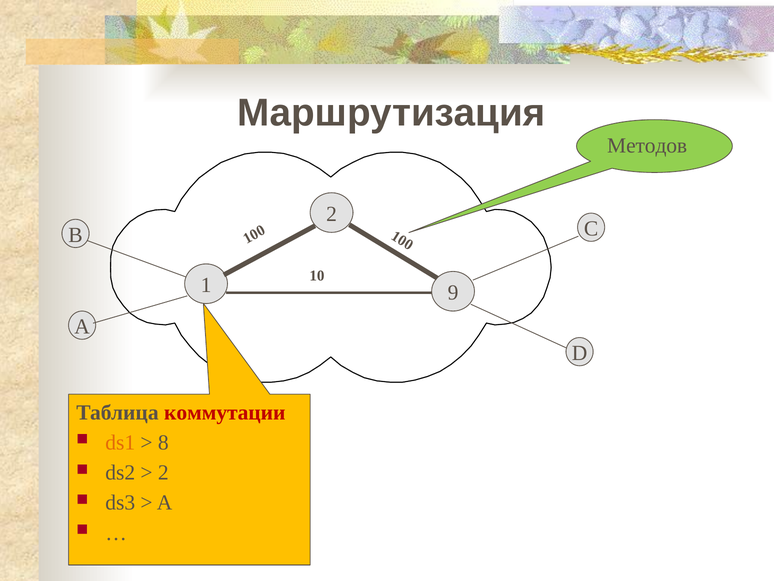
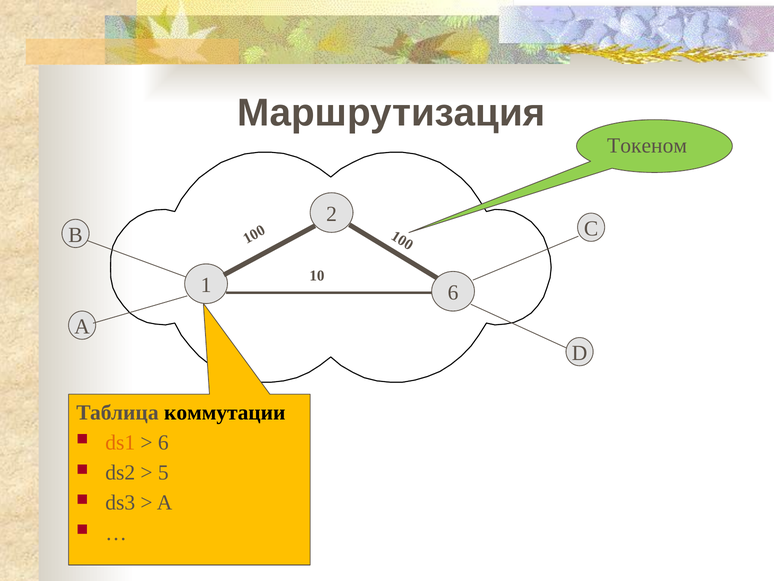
Методов: Методов -> Токеном (647, 146)
1 9: 9 -> 6 (453, 292)
коммутации colour: red -> black (225, 412)
8: 8 -> 6 (163, 442)
2: 2 -> 5 (163, 472)
